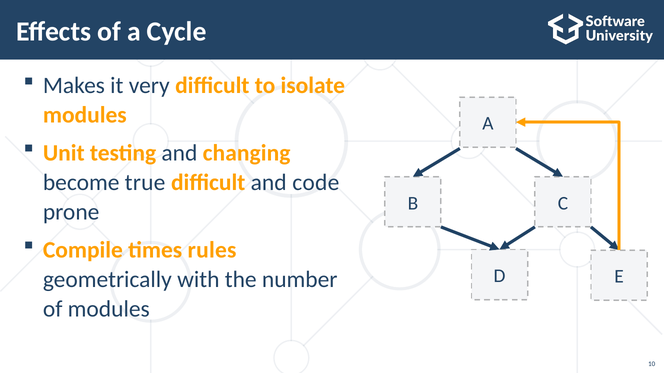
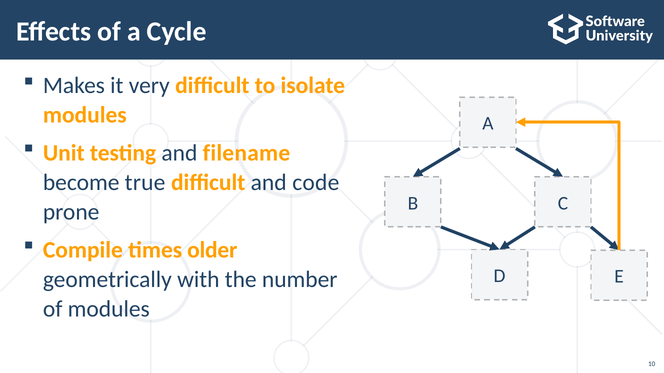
changing: changing -> filename (246, 153)
rules: rules -> older (212, 250)
